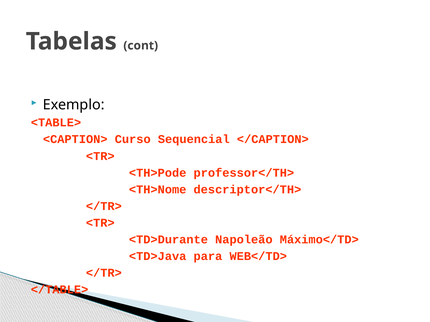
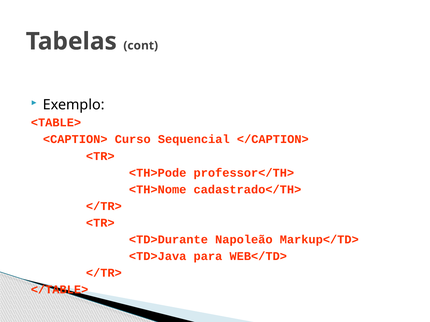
descriptor</TH>: descriptor</TH> -> cadastrado</TH> (247, 190)
Máximo</TD>: Máximo</TD> -> Markup</TD> (319, 240)
